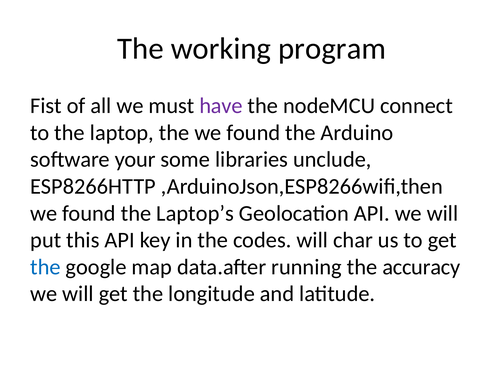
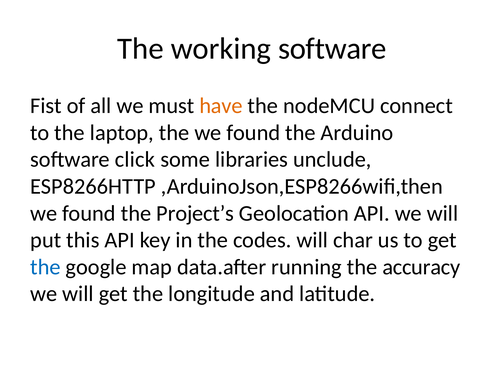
working program: program -> software (332, 49)
have colour: purple -> orange (221, 106)
your: your -> click (135, 160)
Laptop’s: Laptop’s -> Project’s (195, 213)
